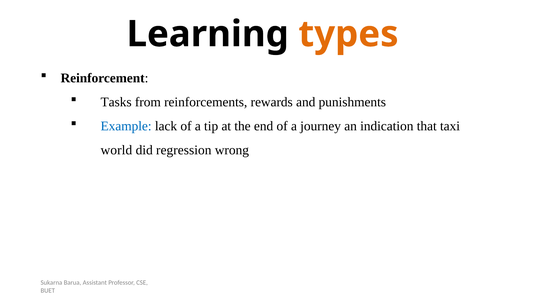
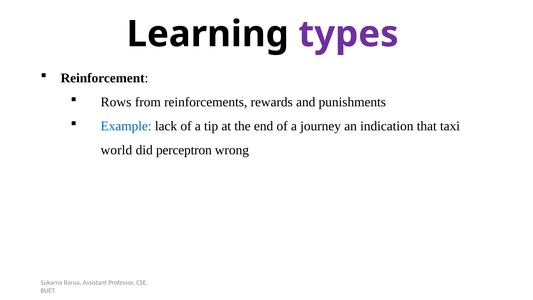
types colour: orange -> purple (348, 34)
Tasks: Tasks -> Rows (116, 102)
regression: regression -> perceptron (184, 150)
